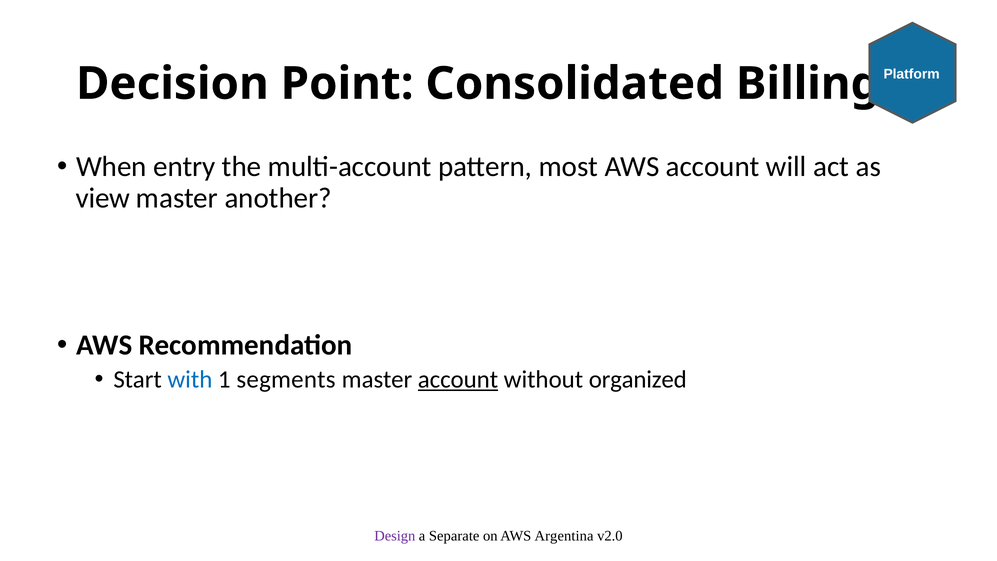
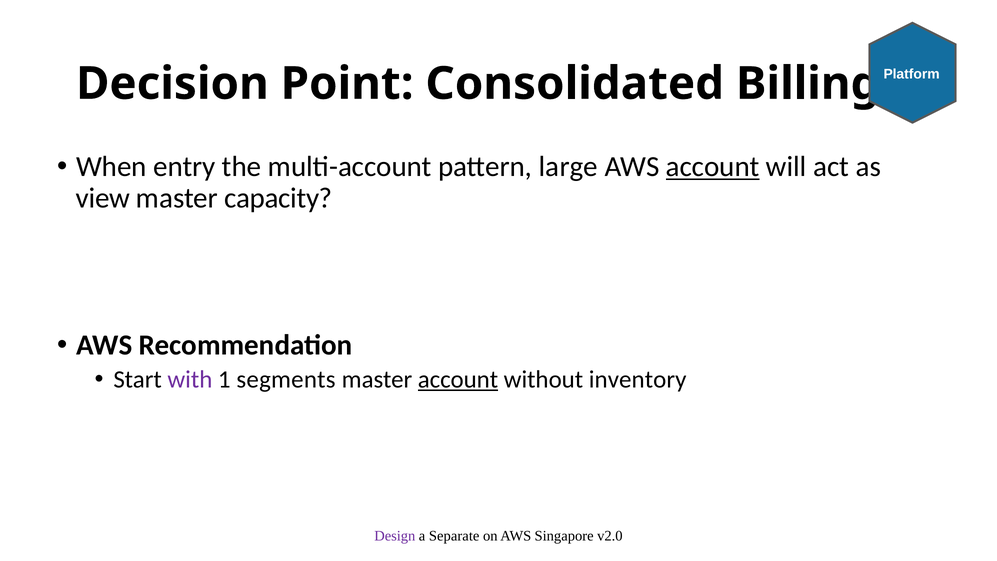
most: most -> large (568, 167)
account underline: none -> present (713, 167)
another: another -> capacity (278, 198)
with colour: blue -> purple (190, 379)
organized: organized -> inventory (638, 379)
Argentina: Argentina -> Singapore (564, 536)
